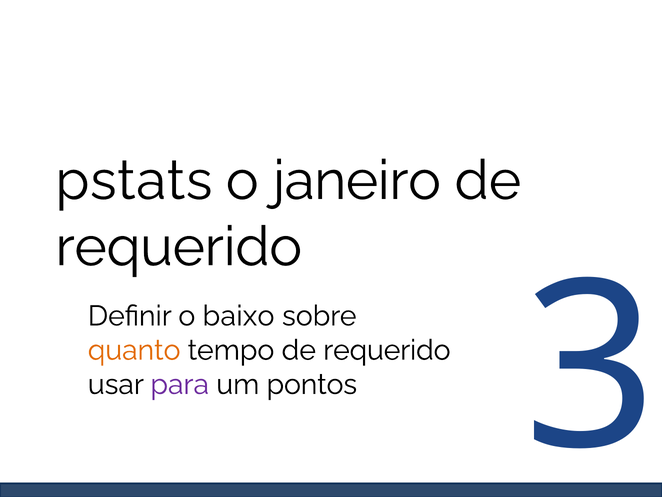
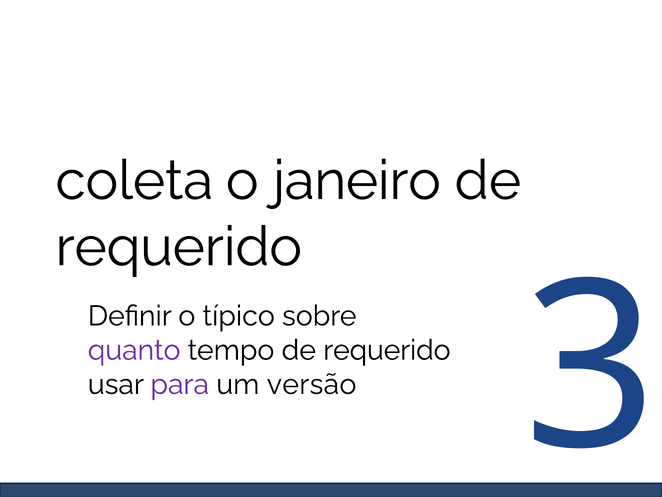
pstats: pstats -> coleta (134, 181)
baixo: baixo -> típico (239, 316)
quanto colour: orange -> purple (134, 350)
pontos: pontos -> versão (312, 384)
